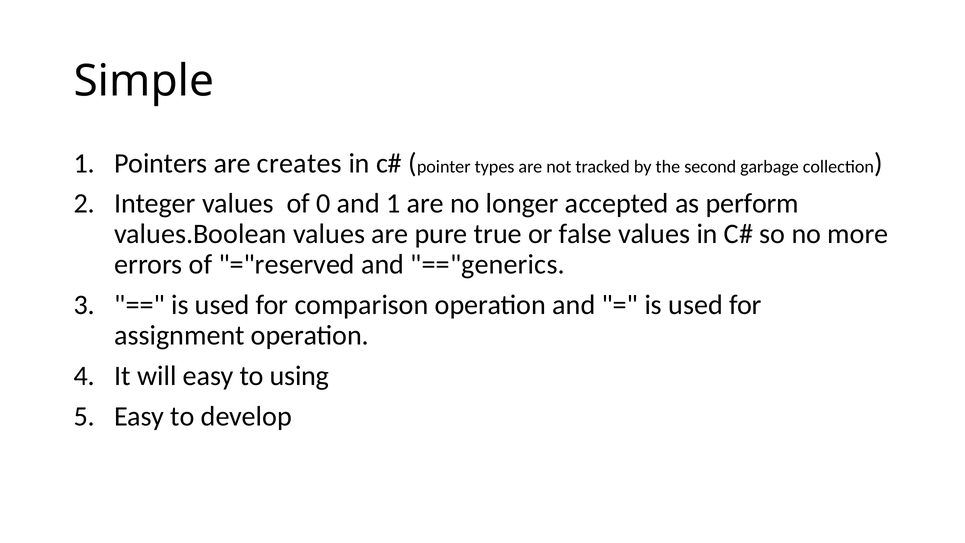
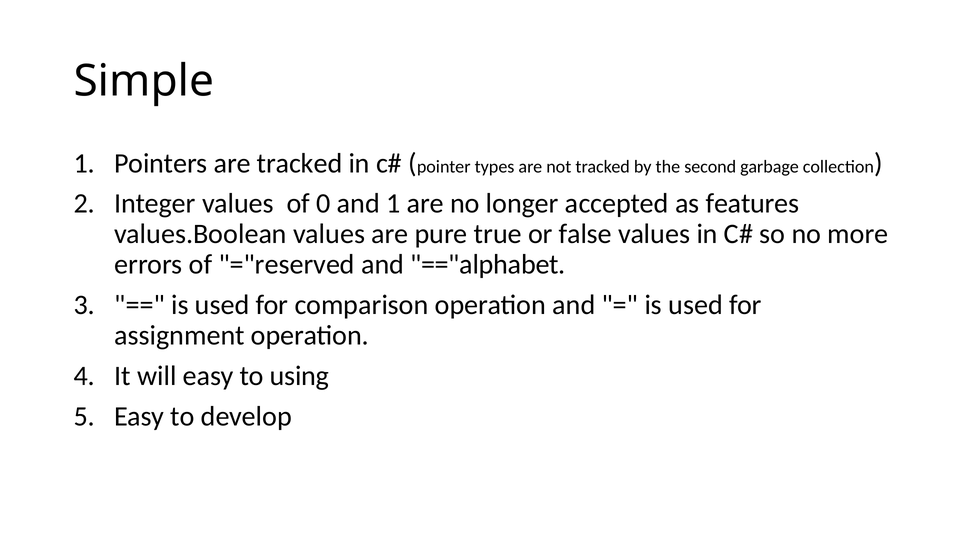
are creates: creates -> tracked (300, 163)
perform: perform -> features (752, 204)
=="generics: =="generics -> =="alphabet (488, 264)
